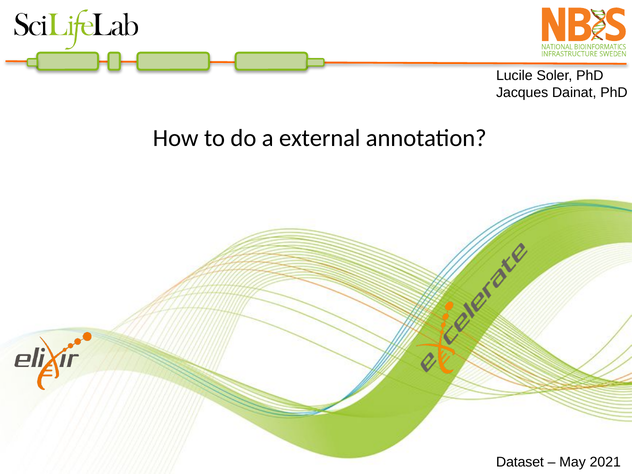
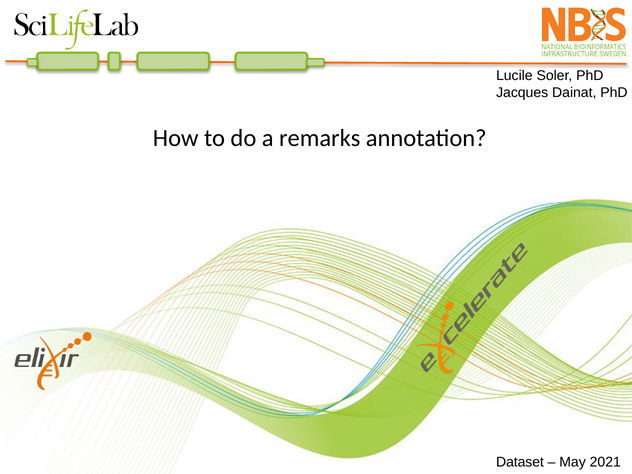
external: external -> remarks (320, 138)
